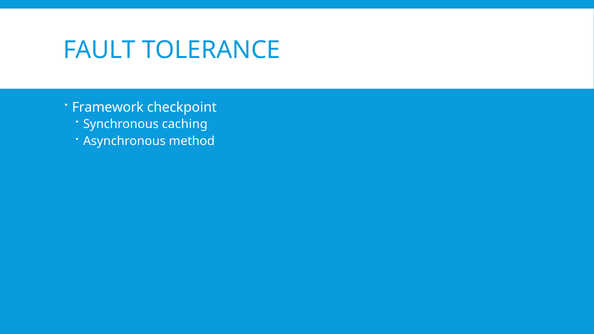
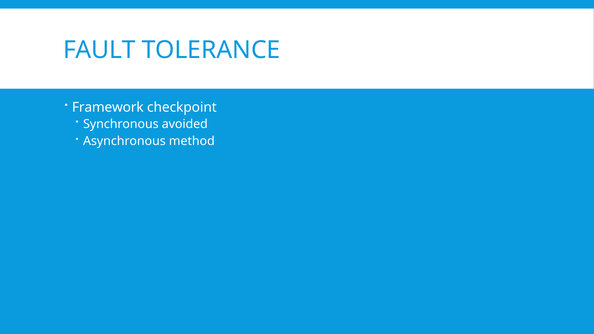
caching: caching -> avoided (185, 124)
